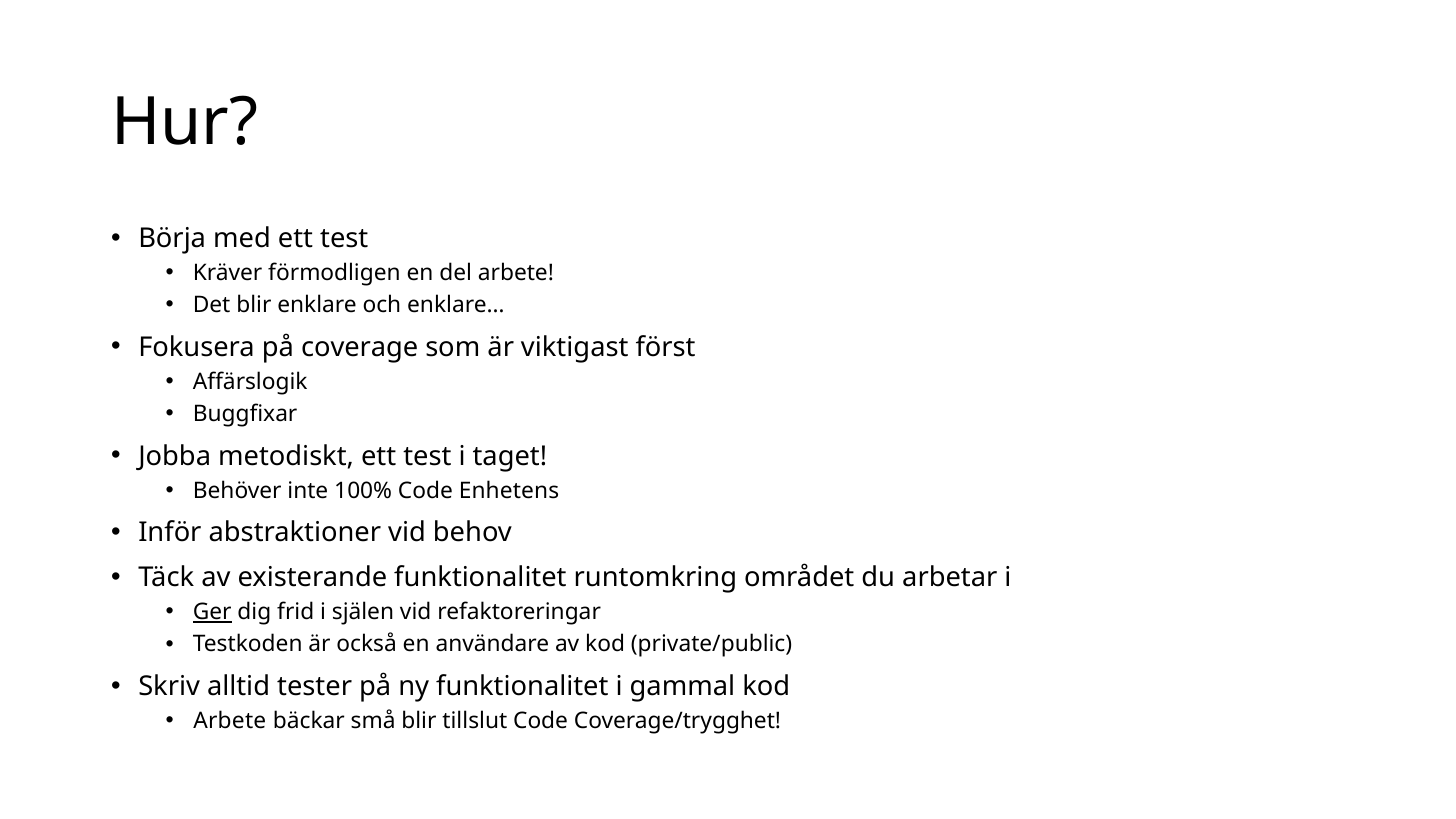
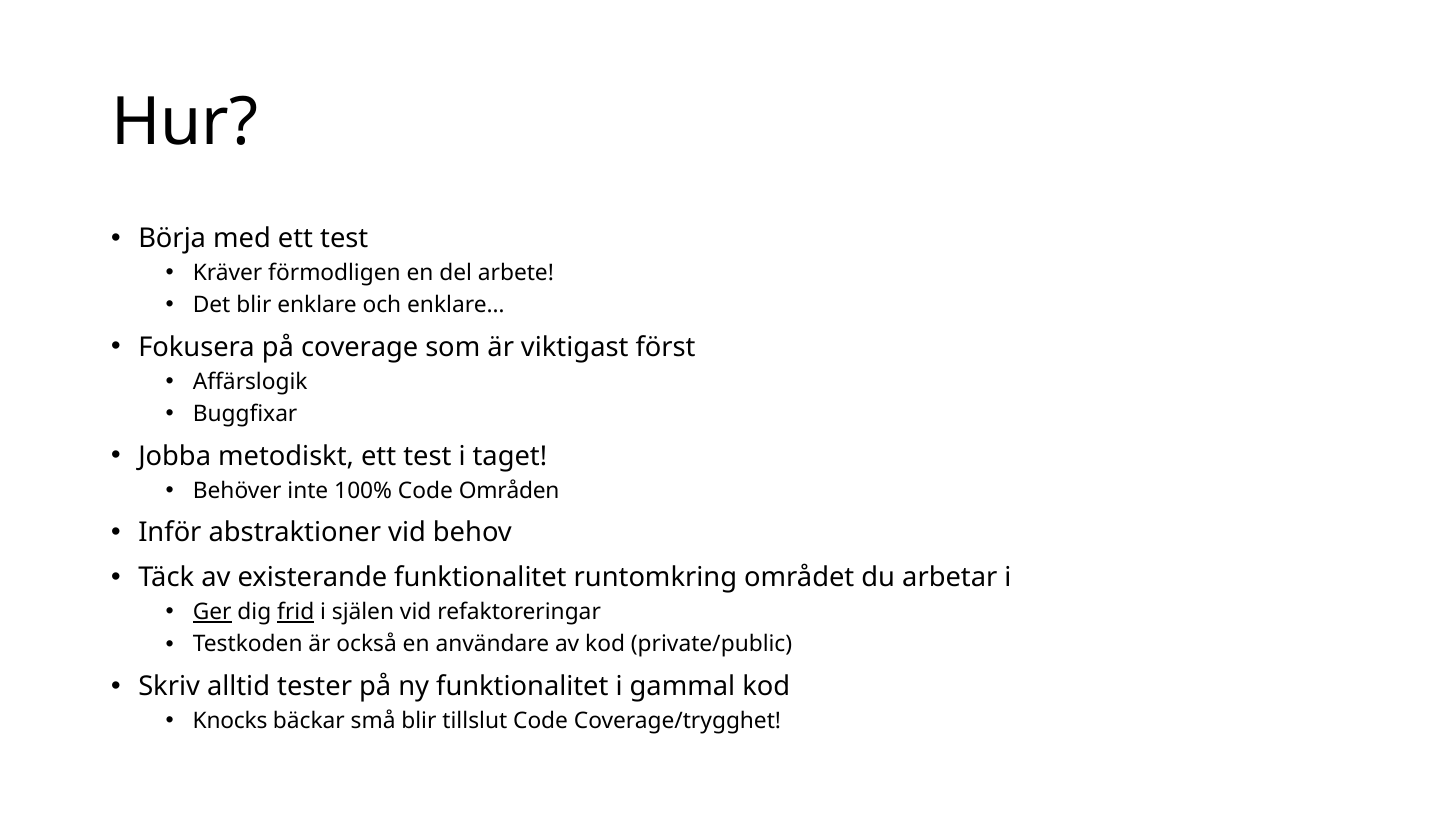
Enhetens: Enhetens -> Områden (509, 491)
frid underline: none -> present (296, 612)
Arbete: Arbete -> Knocks (230, 721)
